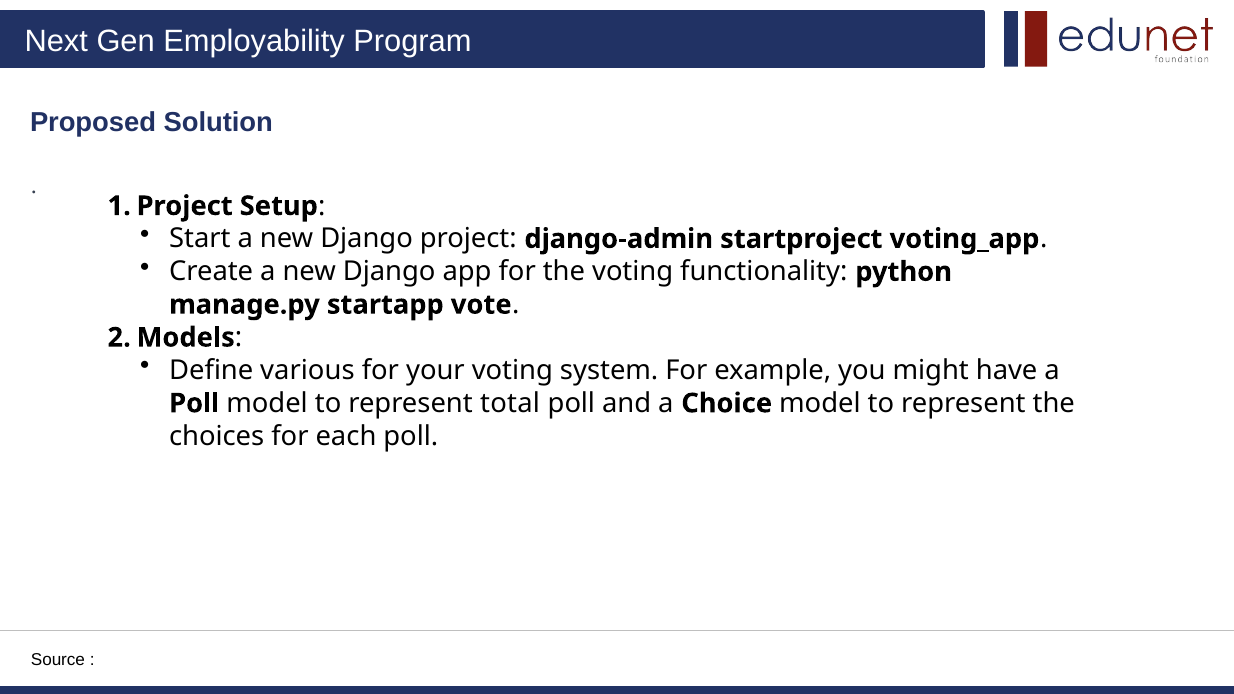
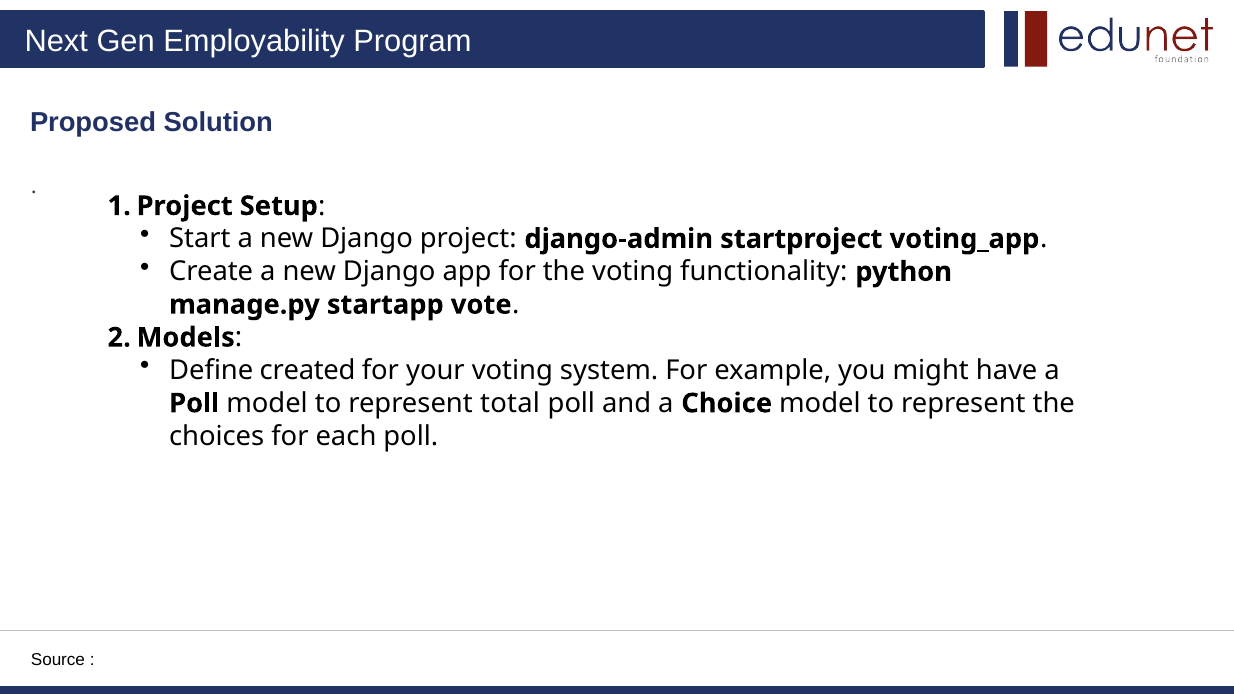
various: various -> created (308, 370)
